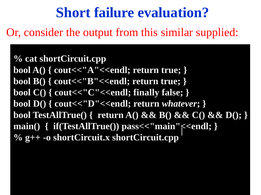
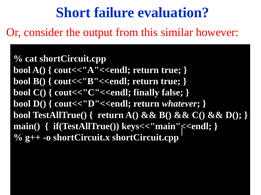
supplied: supplied -> however (217, 32)
pass<<"main"<<endl: pass<<"main"<<endl -> keys<<"main"<<endl (167, 127)
